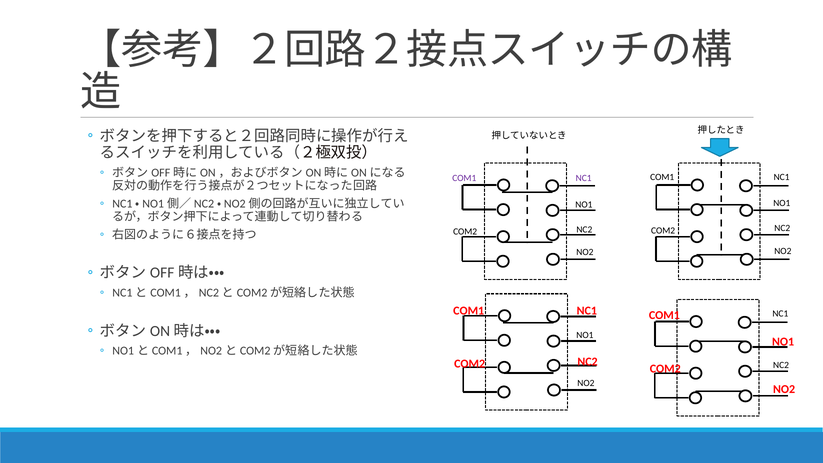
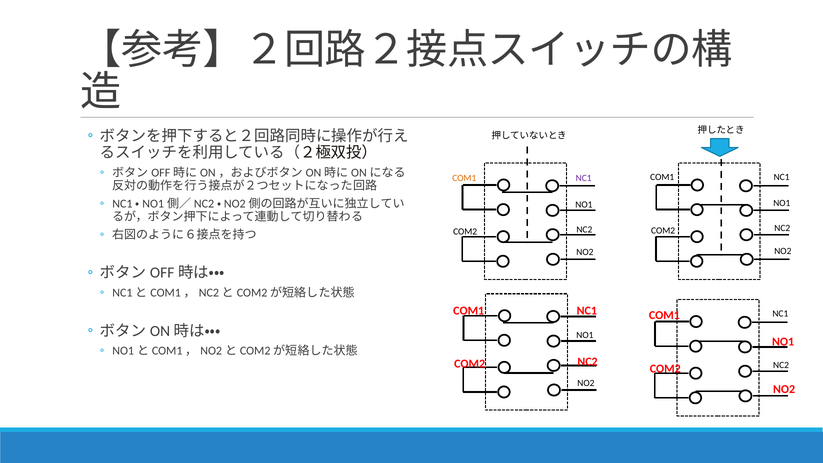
COM1 colour: purple -> orange (464, 178)
